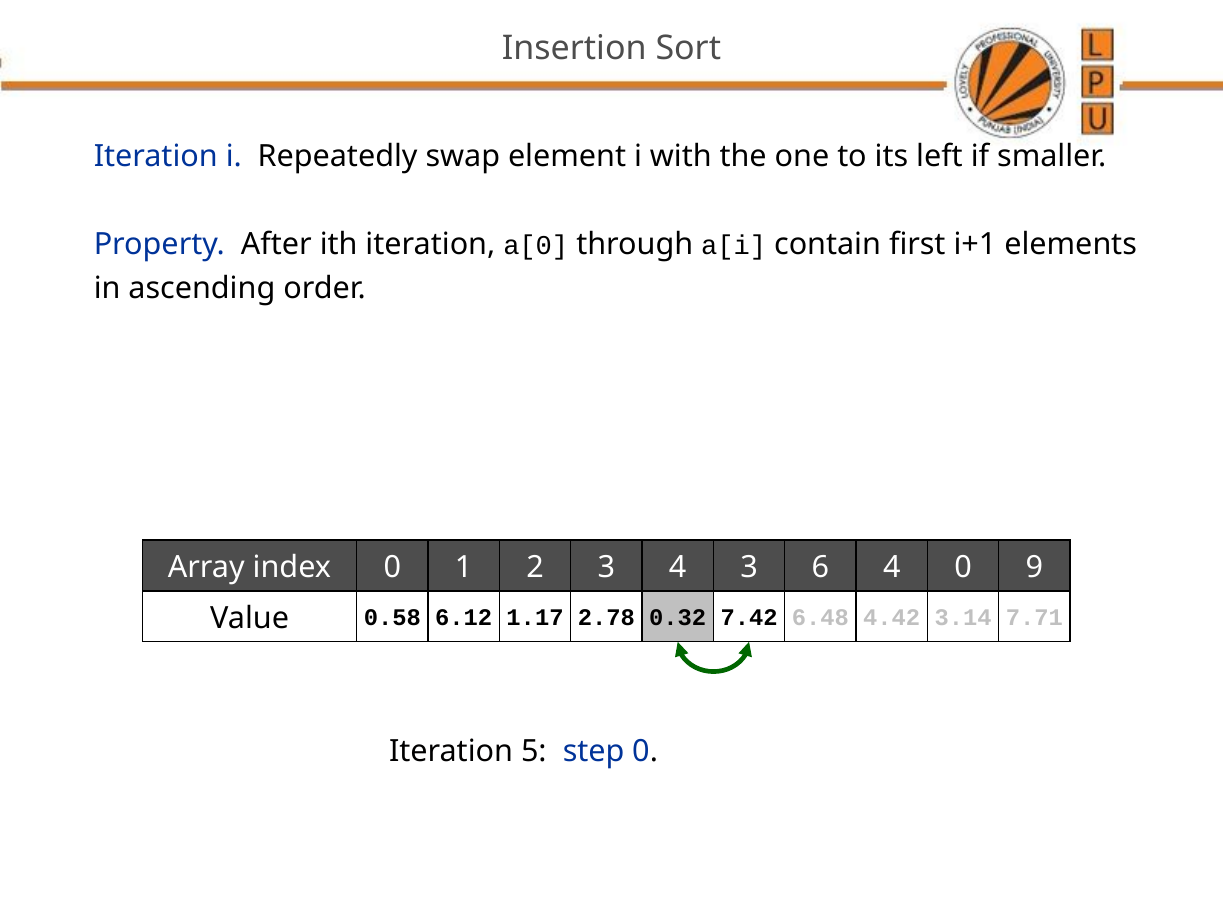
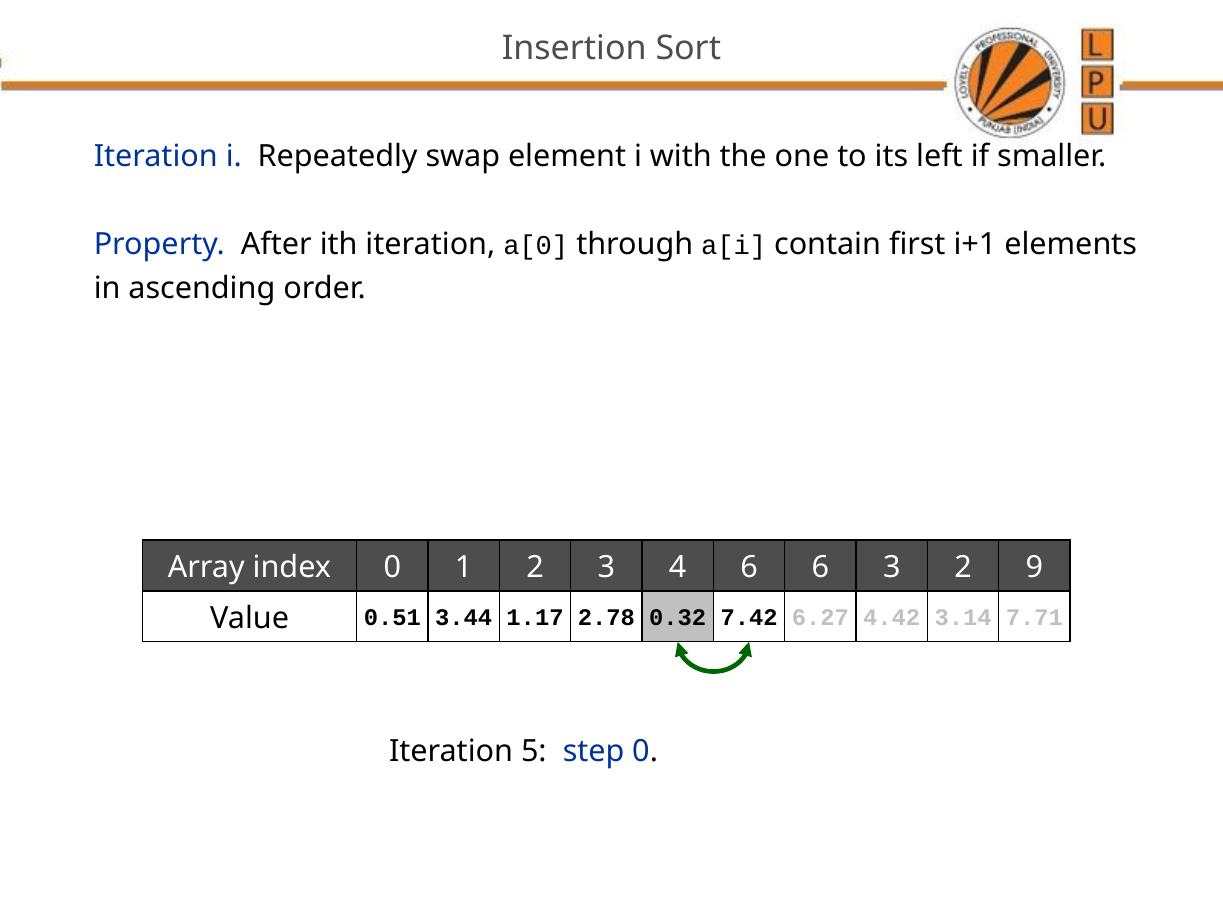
4 3: 3 -> 6 (749, 568)
6 4: 4 -> 3 (892, 568)
1 0: 0 -> 2 (963, 568)
0.58: 0.58 -> 0.51 (392, 618)
6.12: 6.12 -> 3.44 (464, 618)
6.48: 6.48 -> 6.27 (820, 618)
